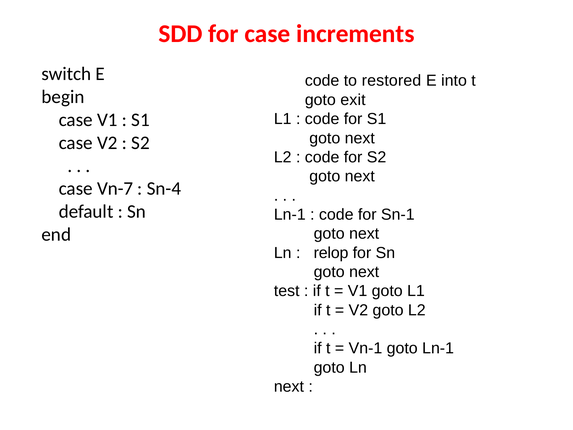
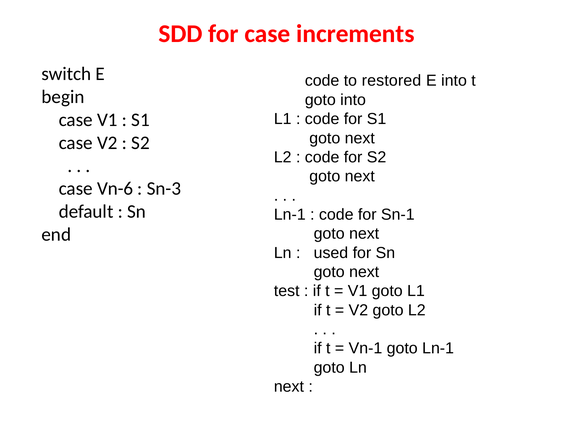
goto exit: exit -> into (353, 100)
Vn-7: Vn-7 -> Vn-6 (115, 189)
Sn-4: Sn-4 -> Sn-3 (164, 189)
relop: relop -> used (331, 253)
